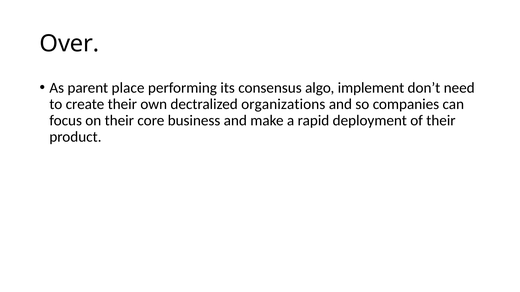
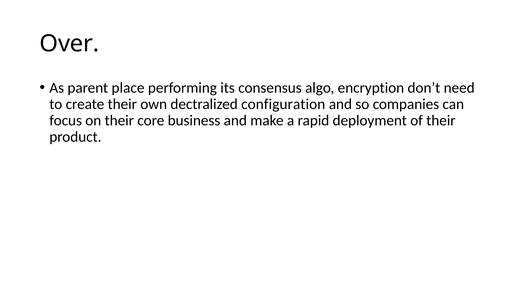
implement: implement -> encryption (371, 88)
organizations: organizations -> configuration (283, 104)
